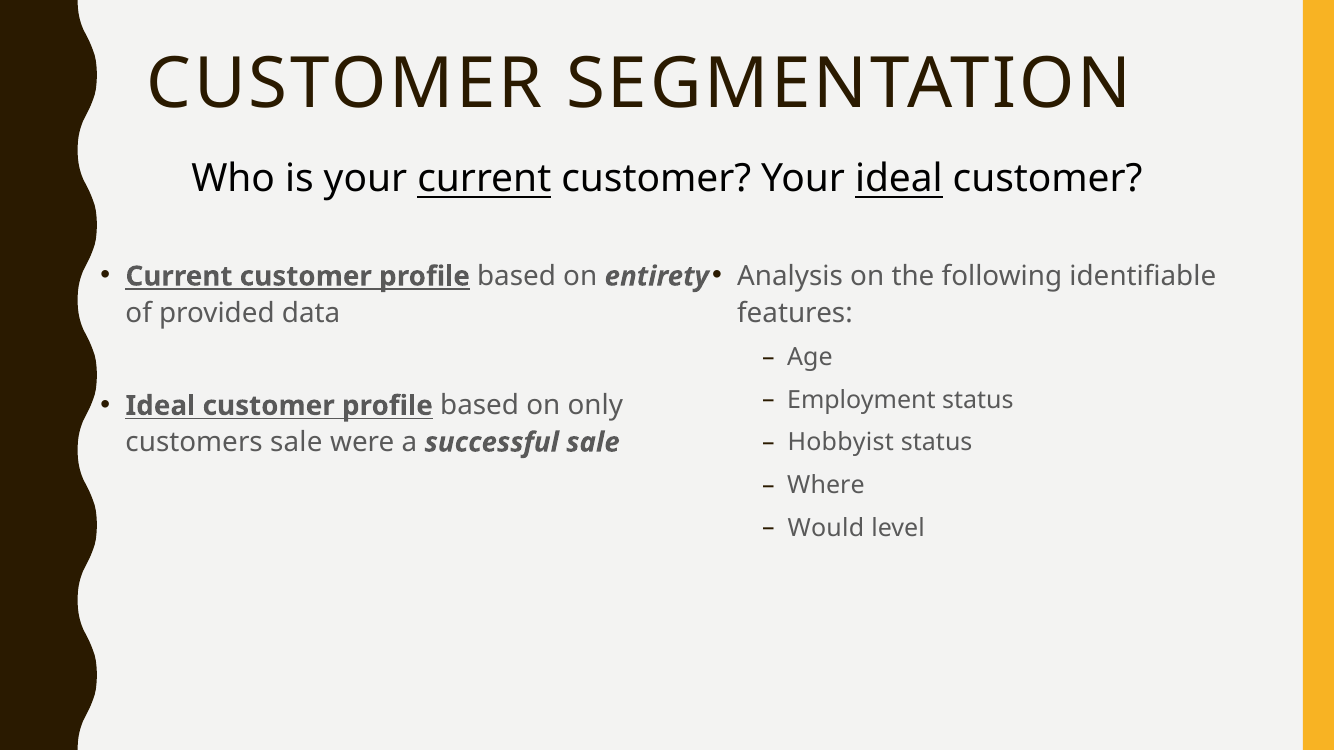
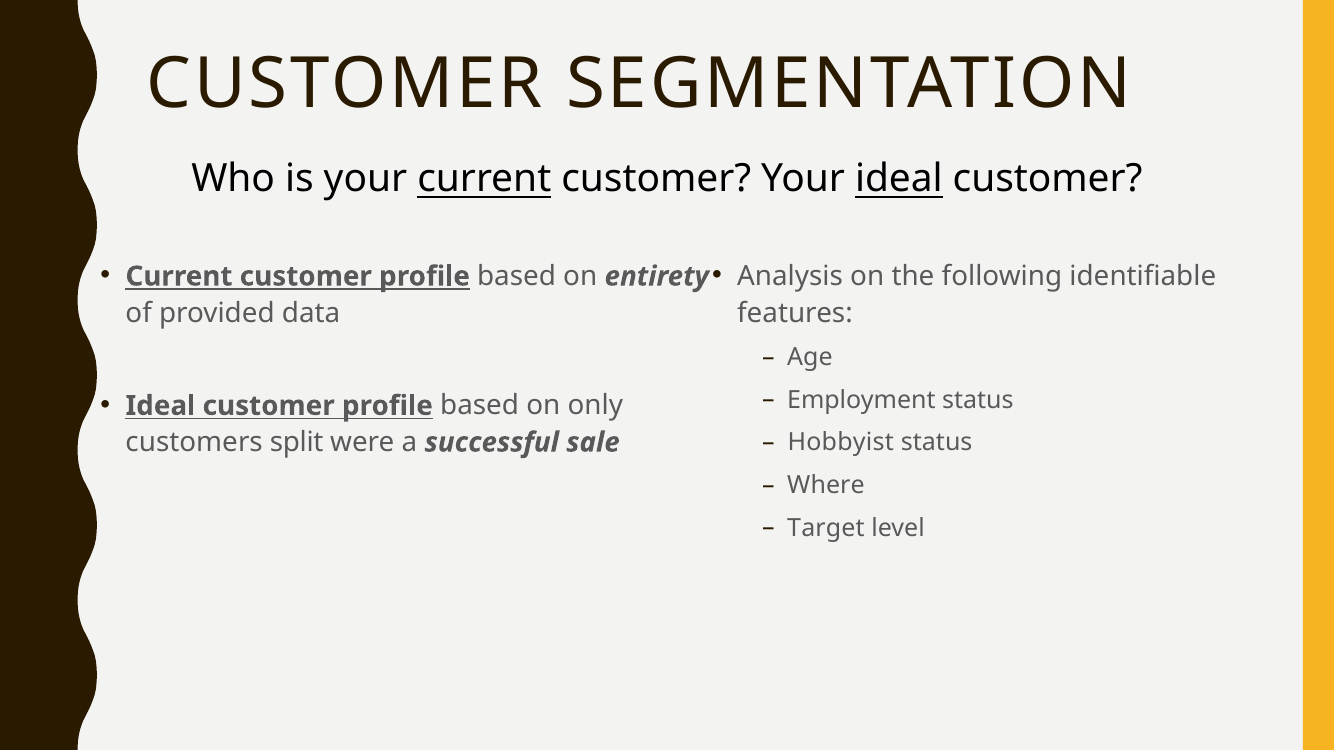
customers sale: sale -> split (297, 443)
Would: Would -> Target (826, 528)
